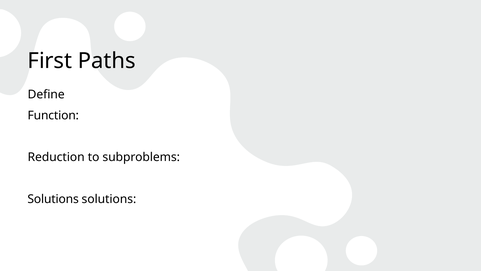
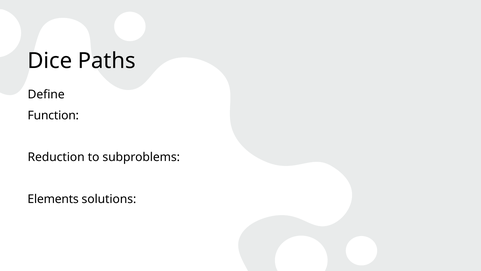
First: First -> Dice (50, 61)
Solutions: Solutions -> Elements (53, 199)
